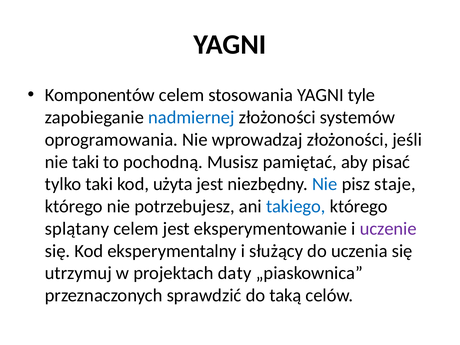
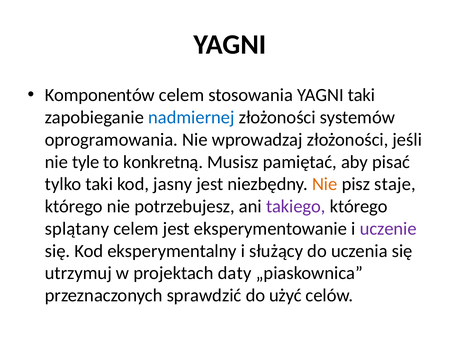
YAGNI tyle: tyle -> taki (361, 95)
nie taki: taki -> tyle (86, 162)
pochodną: pochodną -> konkretną (163, 162)
użyta: użyta -> jasny (173, 184)
Nie colour: blue -> orange (325, 184)
takiego colour: blue -> purple (296, 206)
taką: taką -> użyć (285, 295)
